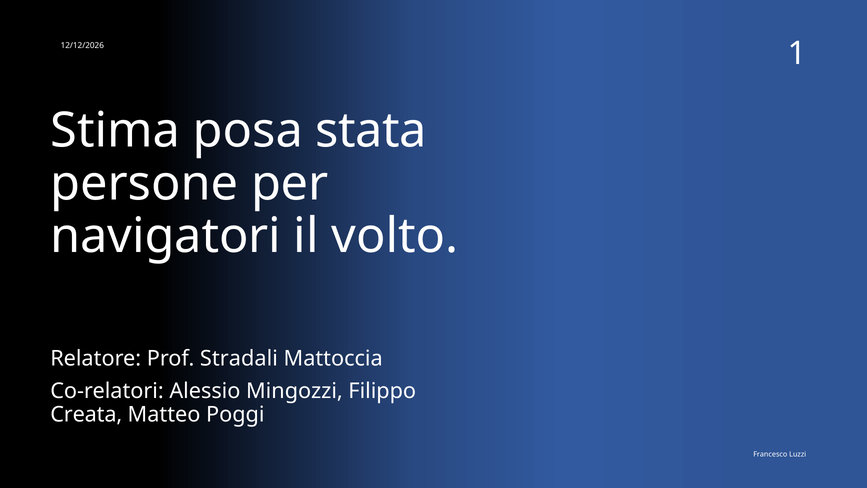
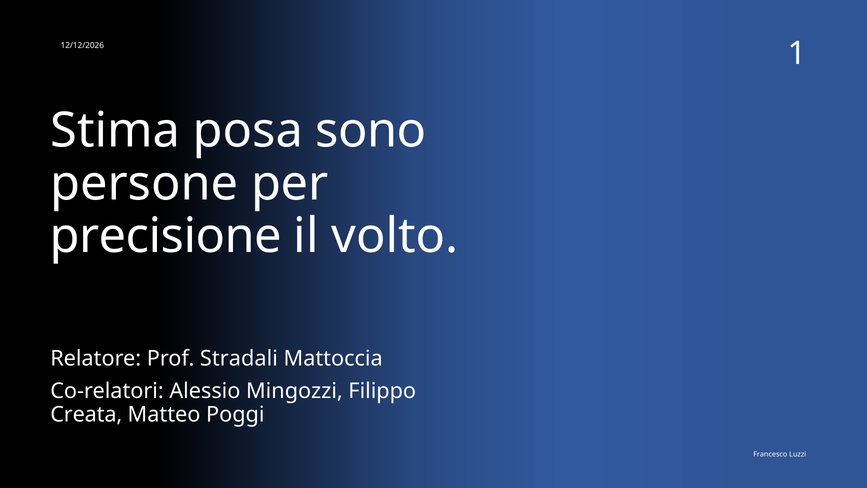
stata: stata -> sono (371, 131)
navigatori: navigatori -> precisione (166, 236)
